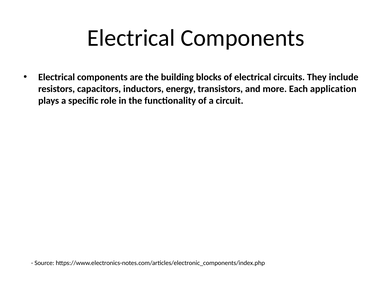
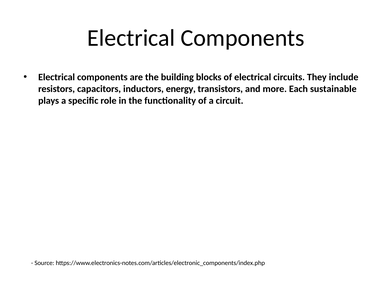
application: application -> sustainable (333, 89)
